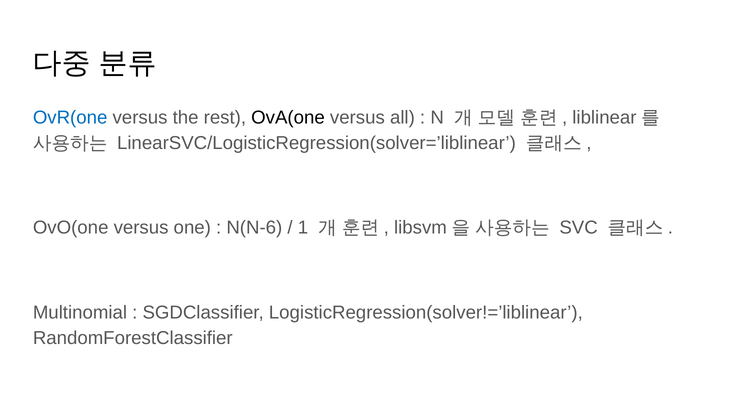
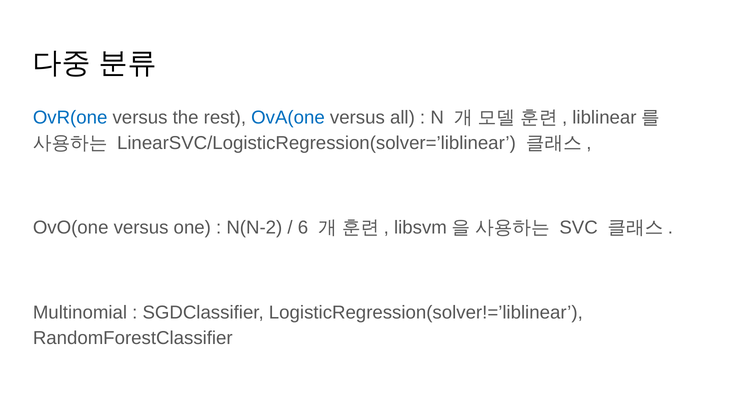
OvA(one colour: black -> blue (288, 117)
N(N-6: N(N-6 -> N(N-2 (254, 228)
1: 1 -> 6 (303, 228)
